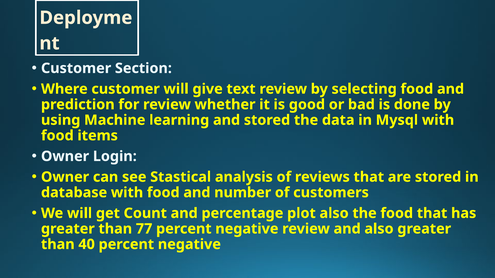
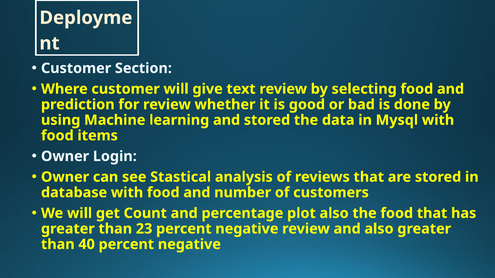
77: 77 -> 23 (144, 229)
